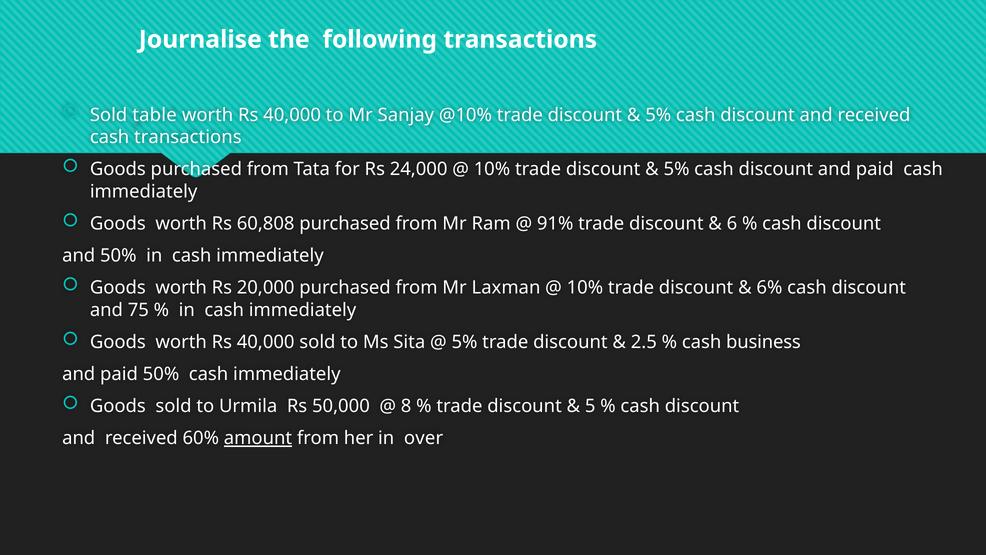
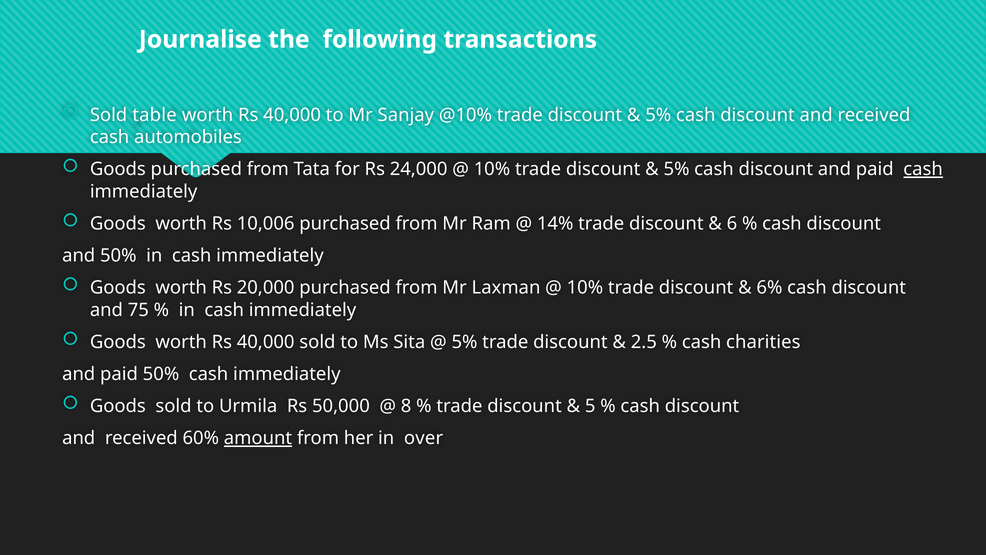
cash transactions: transactions -> automobiles (188, 137)
cash underline: none -> present (923, 169)
60,808: 60,808 -> 10,006 (266, 223)
91%: 91% -> 14% (555, 223)
business: business -> charities (763, 342)
